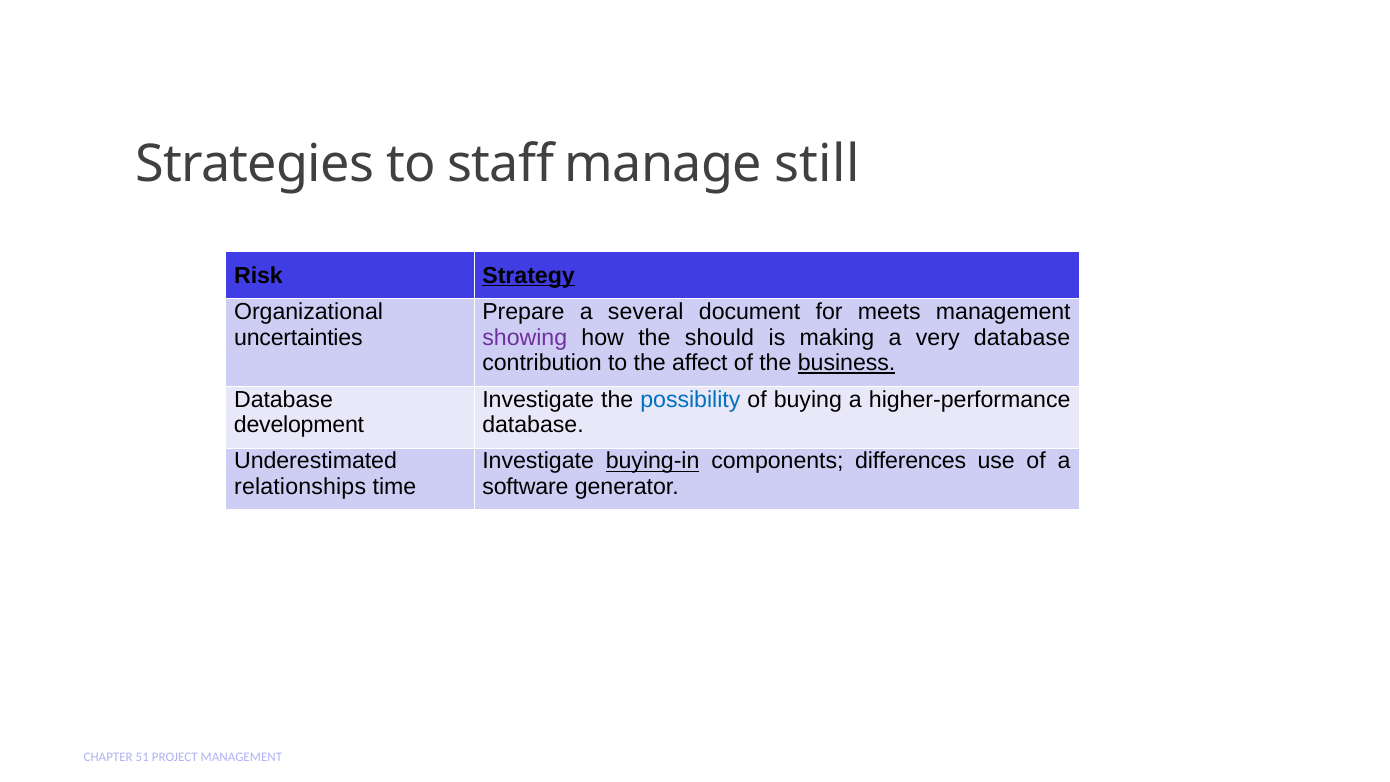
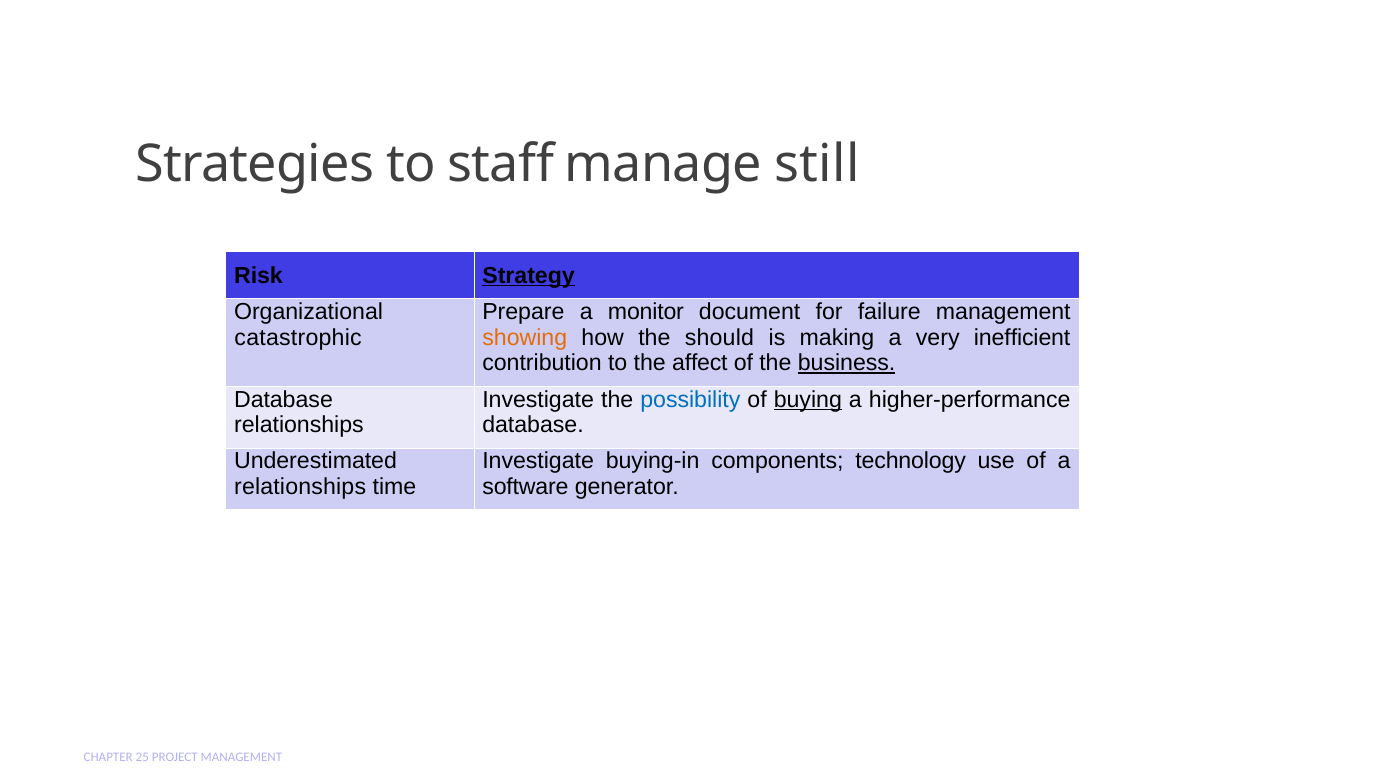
several: several -> monitor (646, 312)
meets: meets -> failure (889, 312)
uncertainties: uncertainties -> catastrophic (298, 337)
showing colour: purple -> orange (525, 337)
very database: database -> inefficient (1022, 337)
buying underline: none -> present (808, 399)
development: development -> relationships (299, 425)
buying-in underline: present -> none (653, 461)
differences: differences -> technology (911, 461)
51: 51 -> 25 (142, 757)
